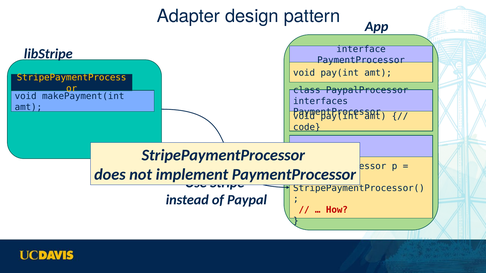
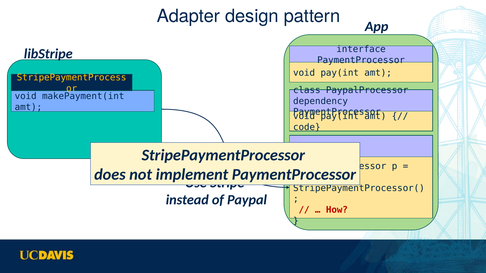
interfaces: interfaces -> dependency (321, 101)
